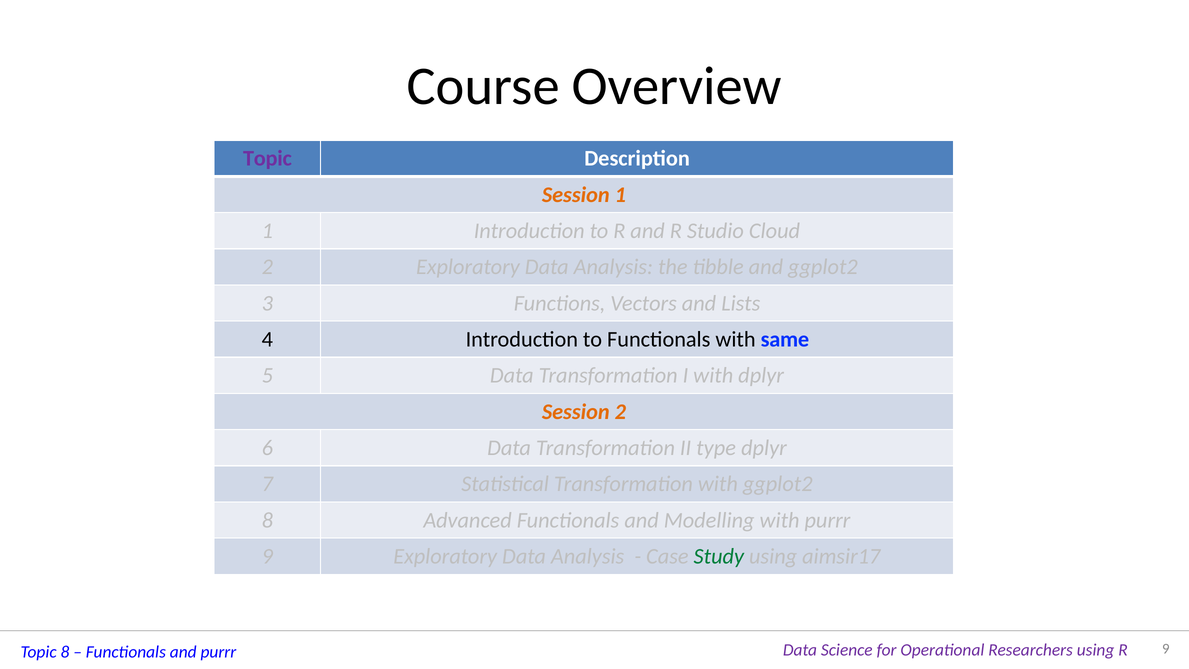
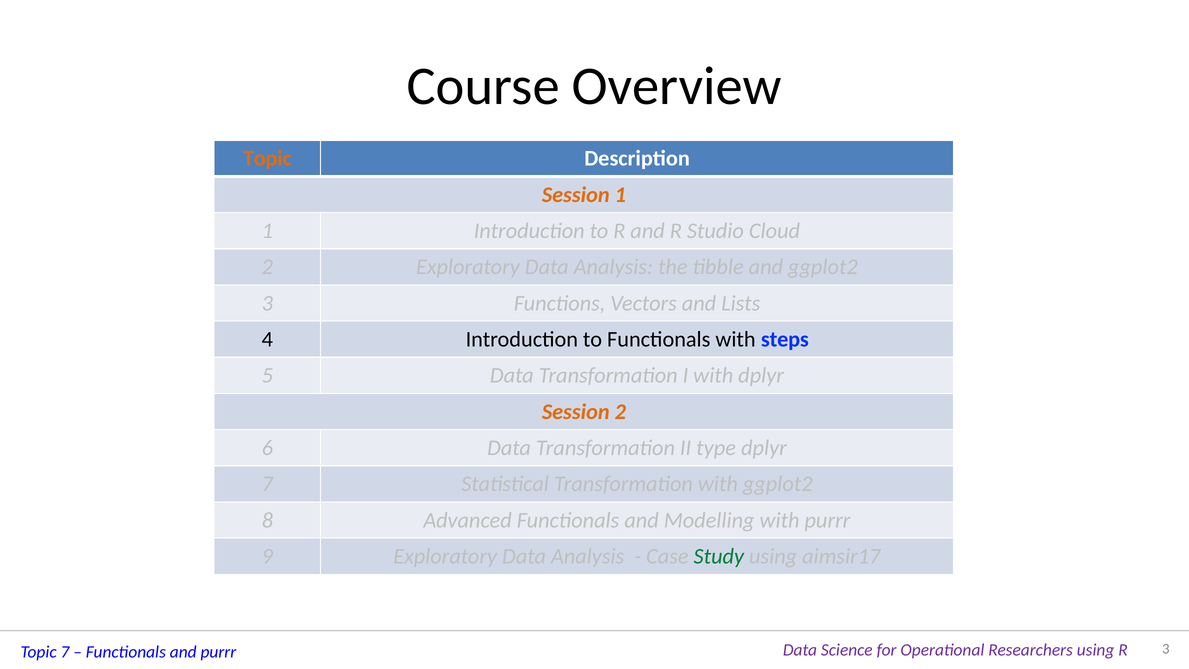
Topic colour: purple -> orange (267, 159)
same: same -> steps (785, 339)
Topic 8: 8 -> 7 (65, 652)
R 9: 9 -> 3 (1166, 649)
